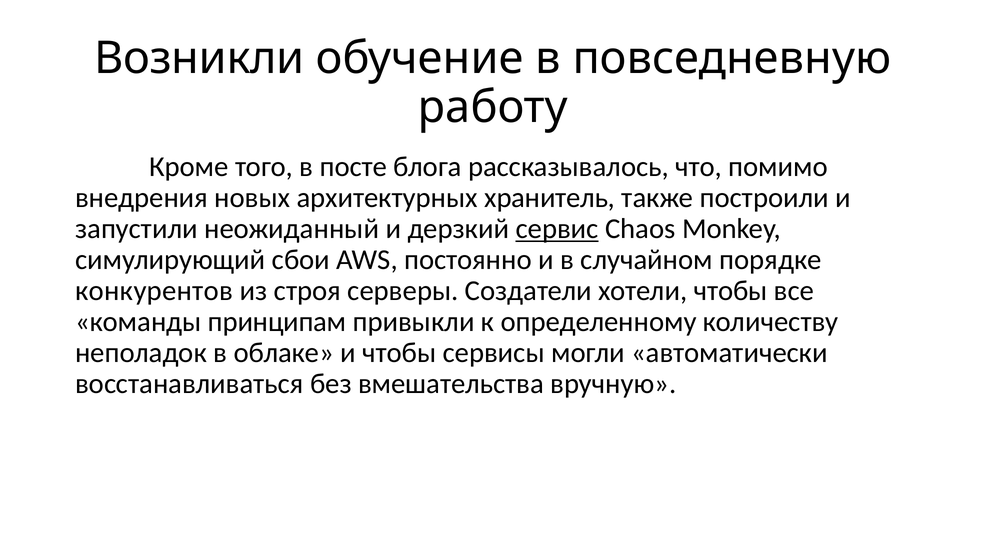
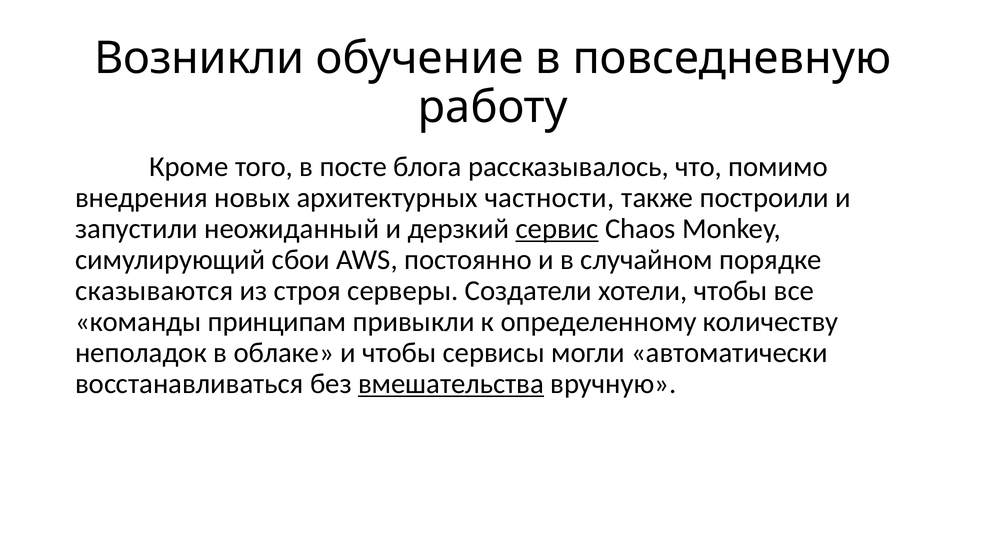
хранитель: хранитель -> частности (549, 198)
конкурентов: конкурентов -> сказываются (154, 291)
вмешательства underline: none -> present (451, 384)
